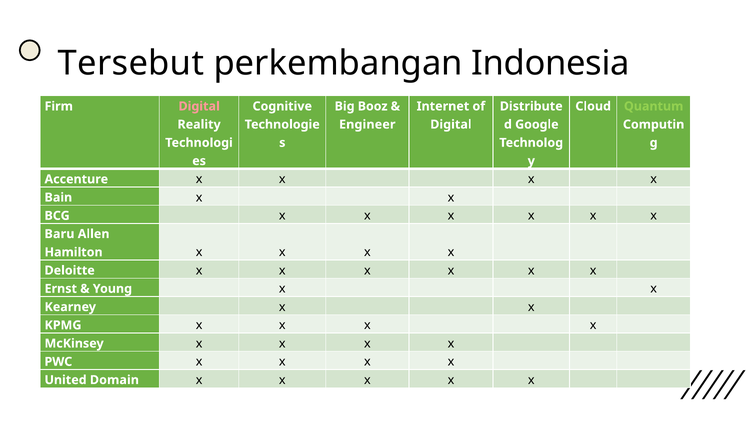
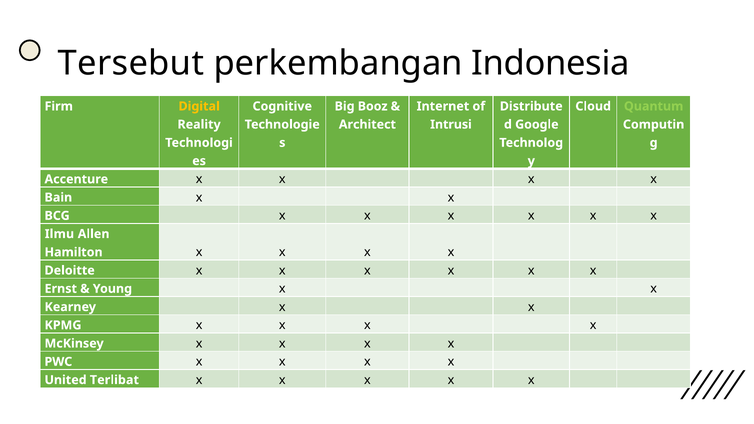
Digital colour: pink -> yellow (199, 106)
Engineer: Engineer -> Architect (367, 125)
Digital: Digital -> Intrusi (451, 125)
Baru: Baru -> Ilmu (59, 234)
Domain: Domain -> Terlibat (114, 380)
